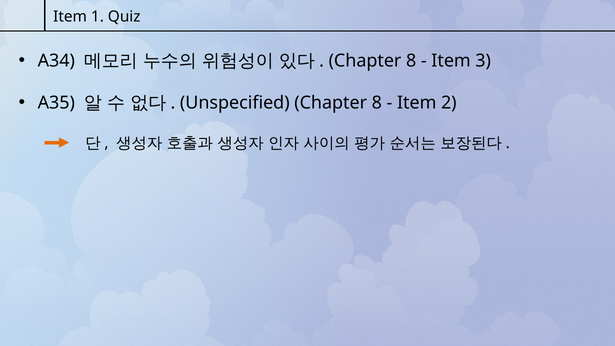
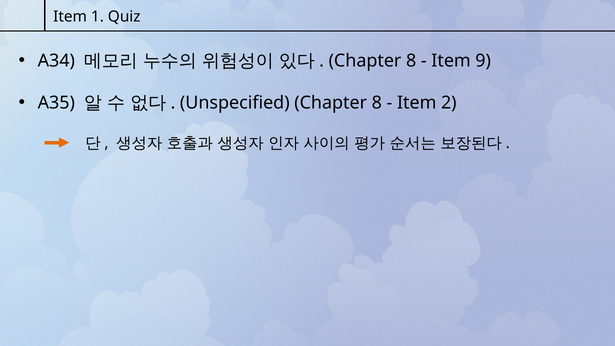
3: 3 -> 9 (483, 61)
